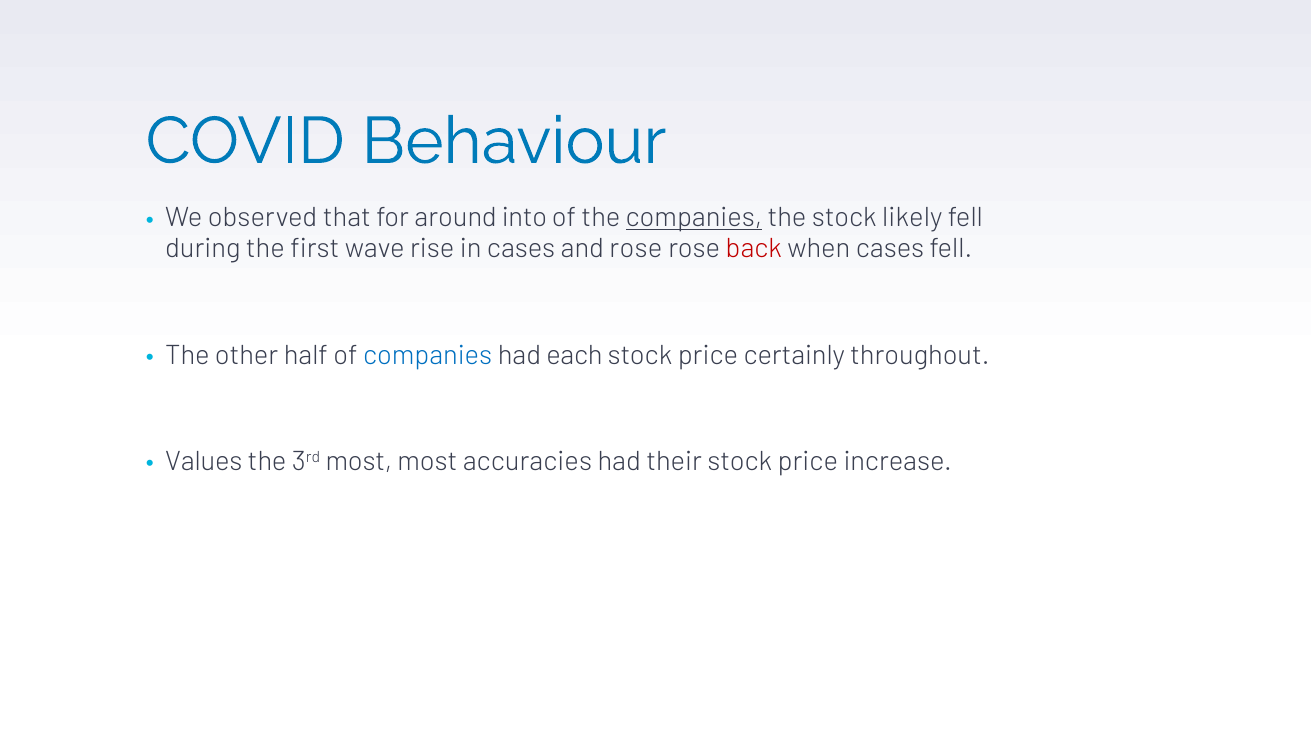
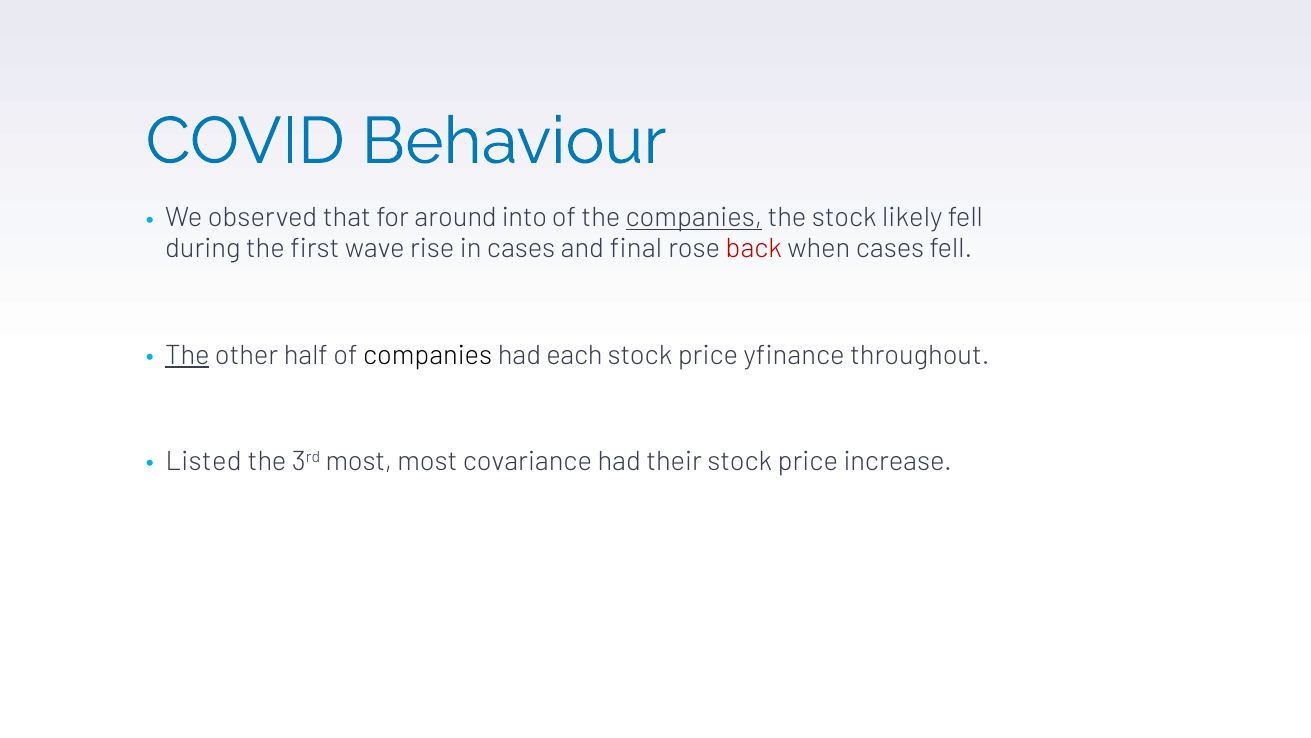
and rose: rose -> final (636, 249)
The underline: none -> present (187, 355)
companies colour: blue -> black (428, 355)
certainly: certainly -> yfinance (794, 355)
Values: Values -> Listed (204, 461)
accuracies: accuracies -> covariance (527, 461)
